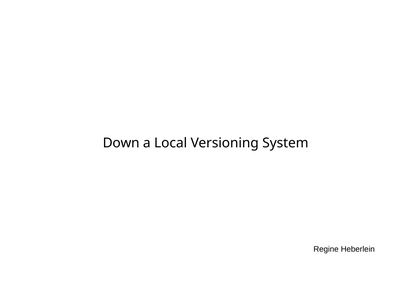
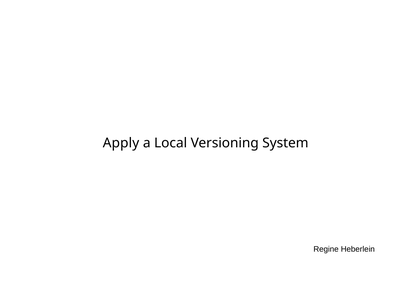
Down: Down -> Apply (121, 143)
